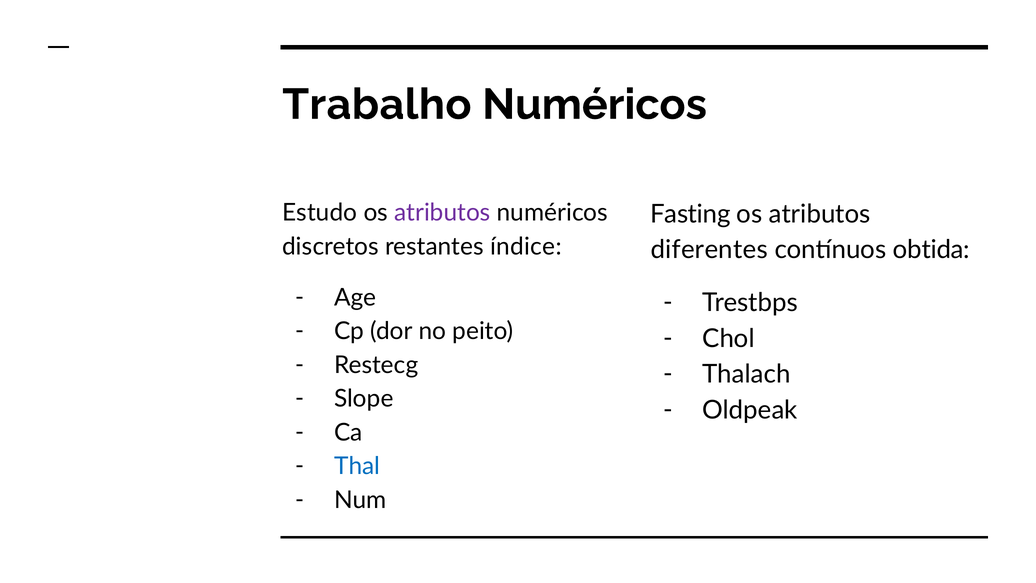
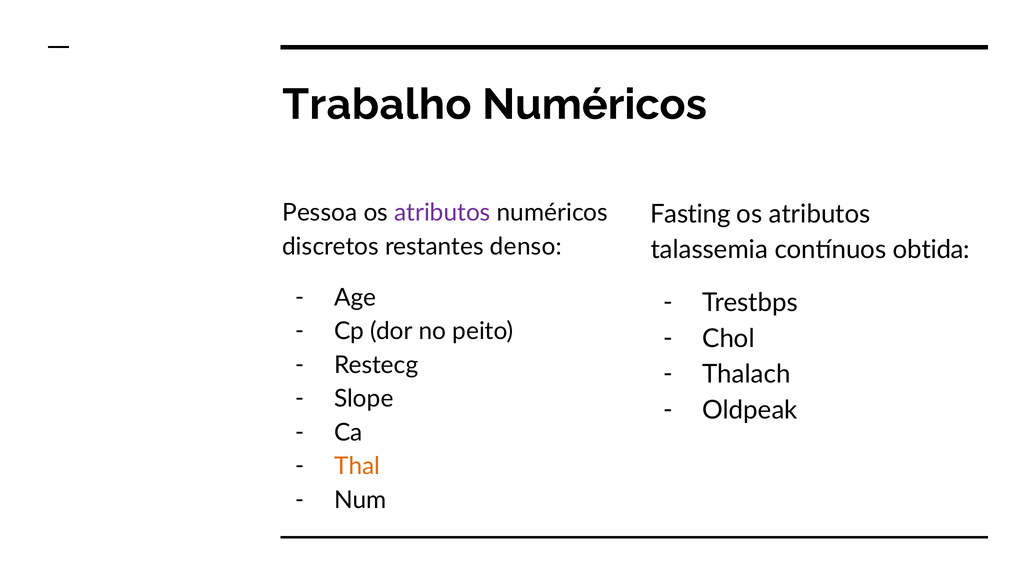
Estudo: Estudo -> Pessoa (320, 213)
índice: índice -> denso (526, 246)
diferentes: diferentes -> talassemia (709, 250)
Thal colour: blue -> orange (357, 466)
